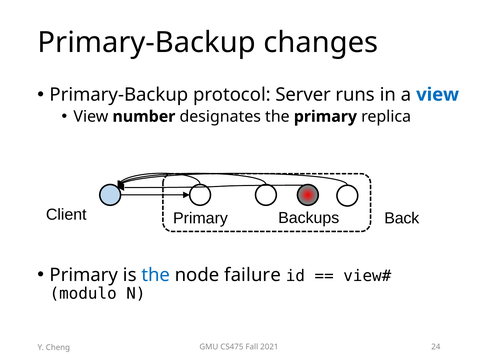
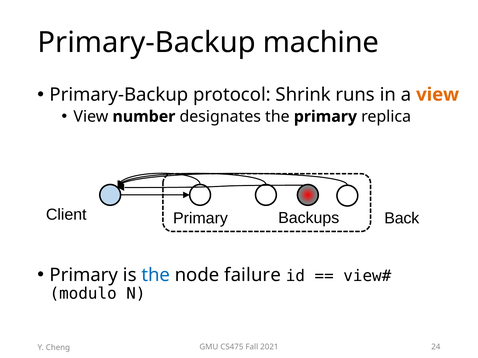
changes: changes -> machine (321, 43)
Server: Server -> Shrink (303, 95)
view colour: blue -> orange (438, 95)
